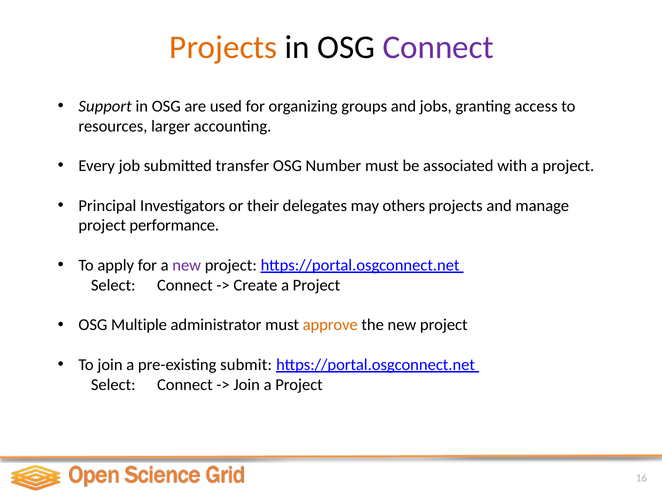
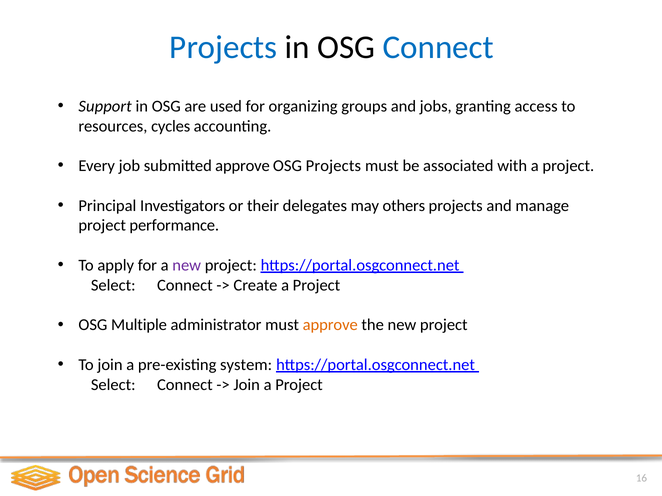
Projects colour: orange -> blue (223, 47)
Connect colour: purple -> blue (438, 47)
larger: larger -> cycles (171, 126)
submitted transfer: transfer -> approve (242, 166)
OSG Number: Number -> Projects (333, 166)
submit: submit -> system (246, 365)
